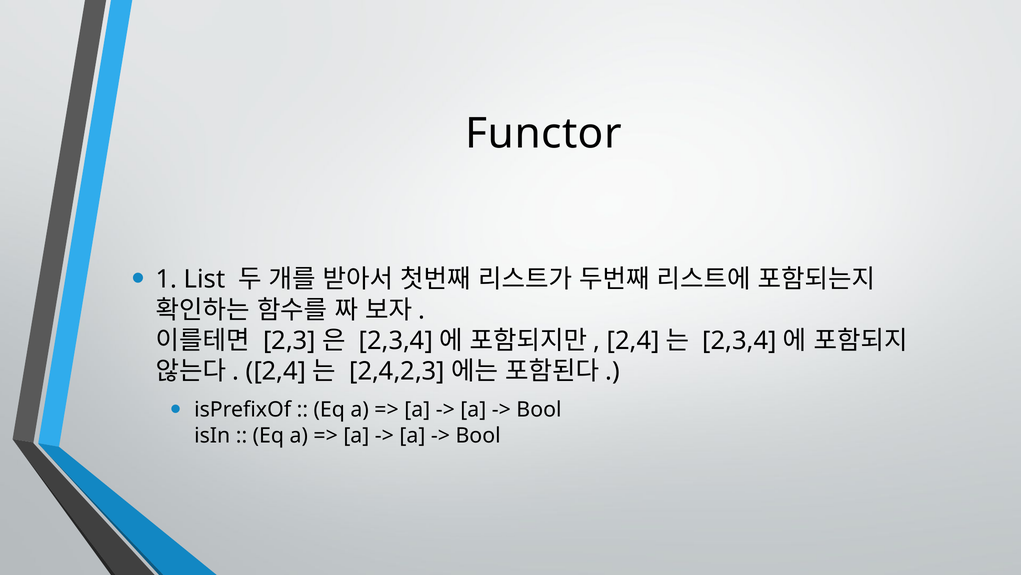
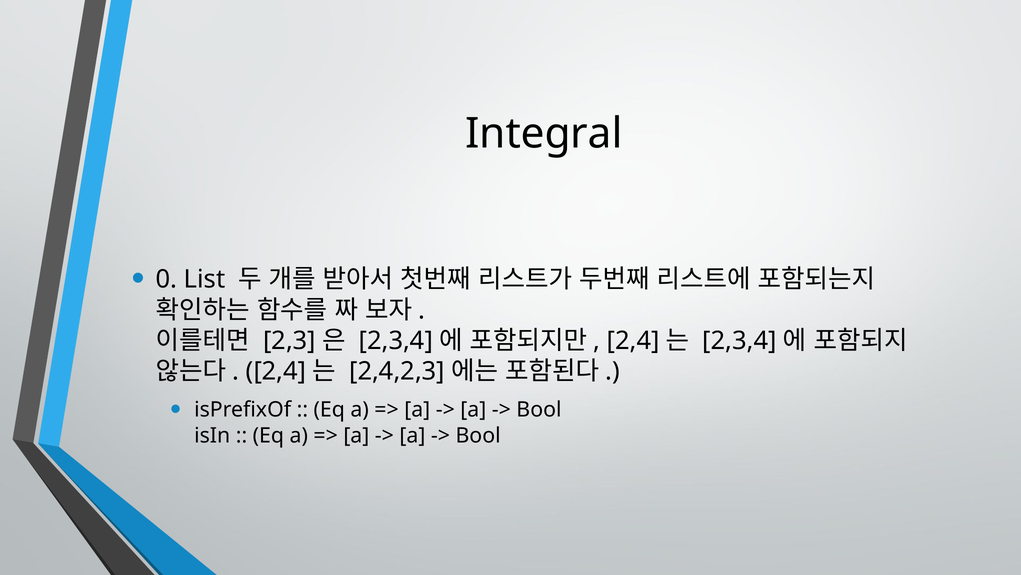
Functor: Functor -> Integral (544, 134)
1: 1 -> 0 (167, 279)
